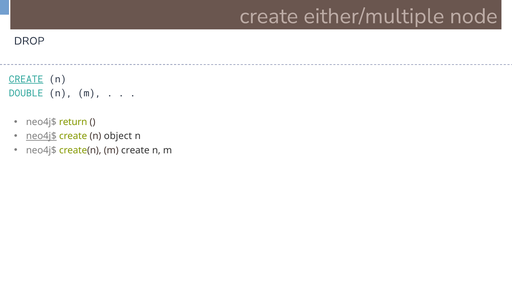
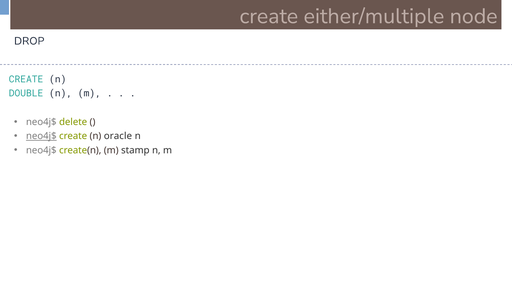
CREATE underline: present -> none (26, 79)
return: return -> delete (73, 122)
object: object -> oracle (118, 136)
m create: create -> stamp (135, 150)
